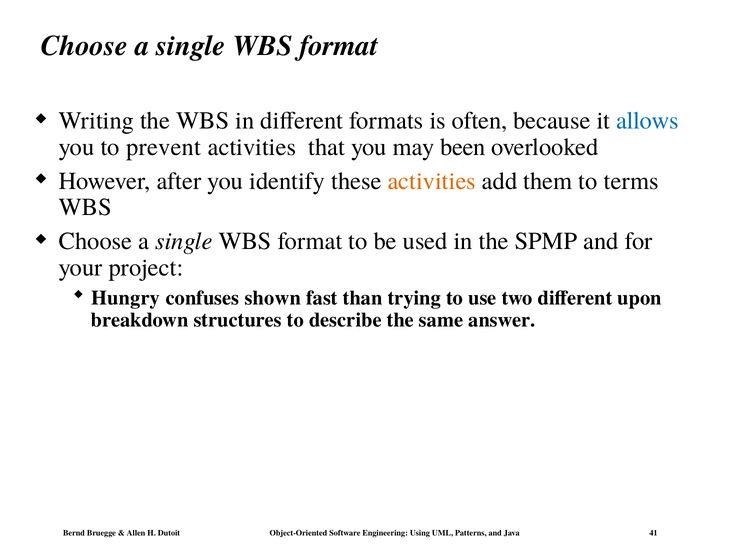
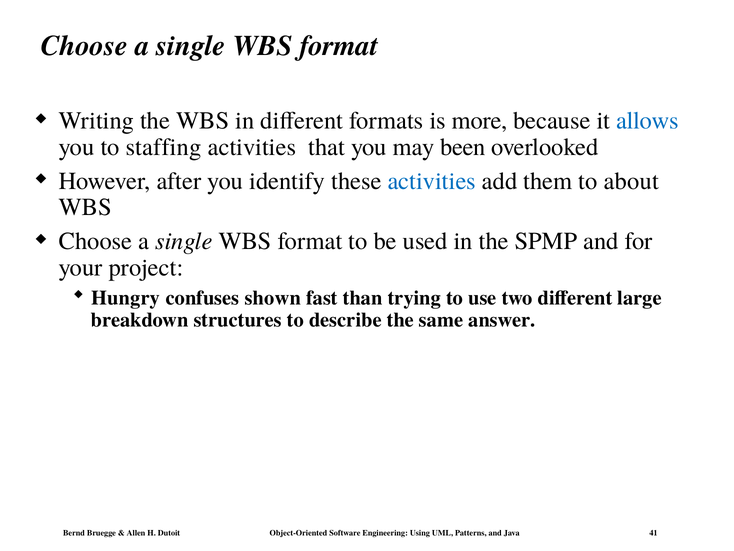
often: often -> more (480, 121)
prevent: prevent -> staffing (164, 147)
activities colour: orange -> blue (432, 181)
terms: terms -> about (631, 181)
upon: upon -> large (640, 298)
